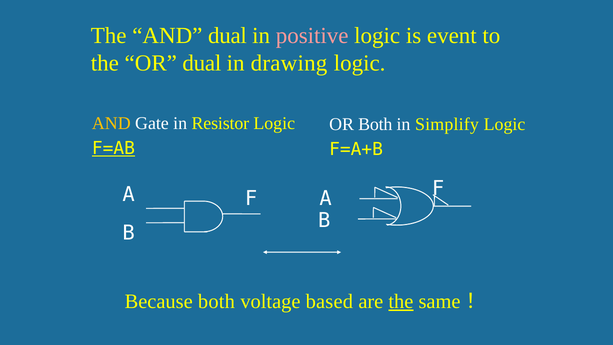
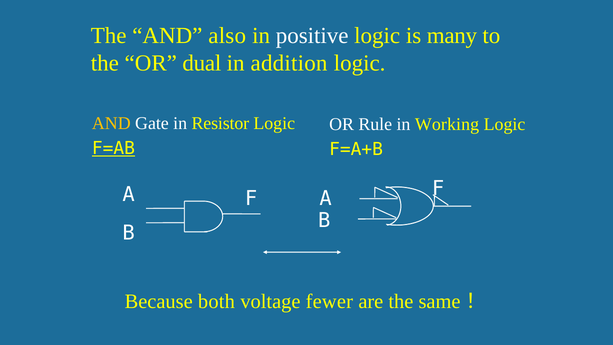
AND dual: dual -> also (227, 36)
positive colour: pink -> white (312, 36)
event: event -> many (452, 36)
drawing: drawing -> addition (289, 63)
OR Both: Both -> Rule (375, 124)
Simplify: Simplify -> Working (447, 124)
based: based -> fewer (329, 301)
the underline: present -> none (401, 301)
